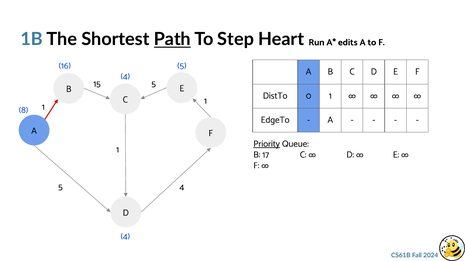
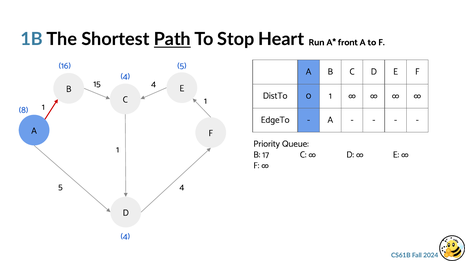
Step: Step -> Stop (236, 39)
edits: edits -> front (348, 42)
15 5: 5 -> 4 (154, 84)
Priority underline: present -> none (267, 144)
